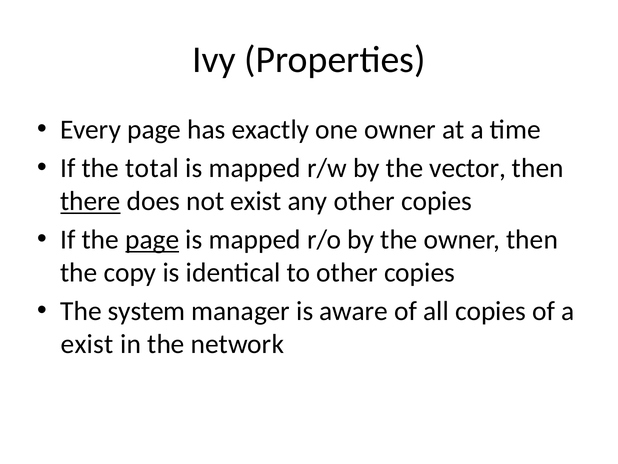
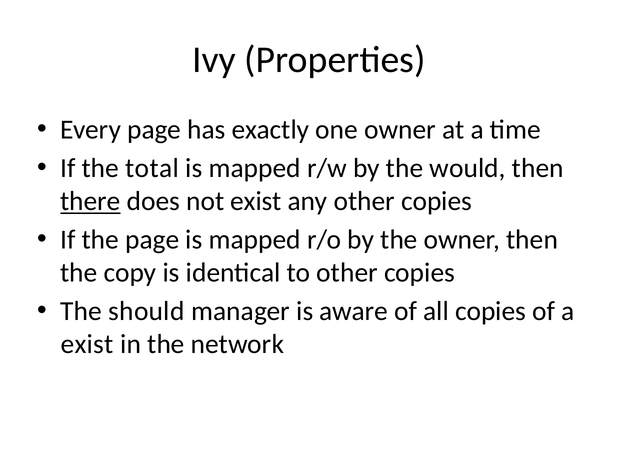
vector: vector -> would (468, 168)
page underline: present -> none (152, 240)
system: system -> should (146, 311)
